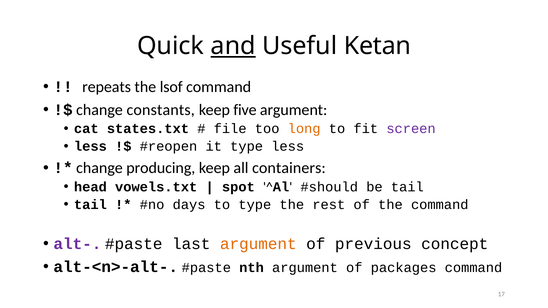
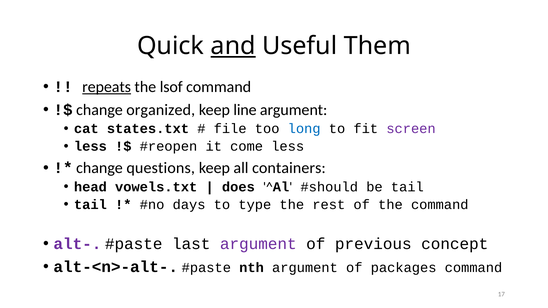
Ketan: Ketan -> Them (377, 46)
repeats underline: none -> present (107, 87)
constants: constants -> organized (161, 110)
five: five -> line (245, 110)
long colour: orange -> blue (304, 129)
it type: type -> come (247, 146)
producing: producing -> questions (161, 168)
spot: spot -> does (238, 187)
argument colour: orange -> purple (258, 244)
